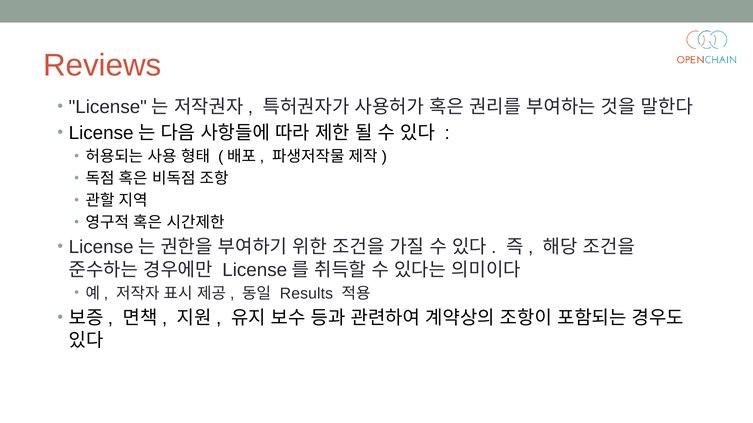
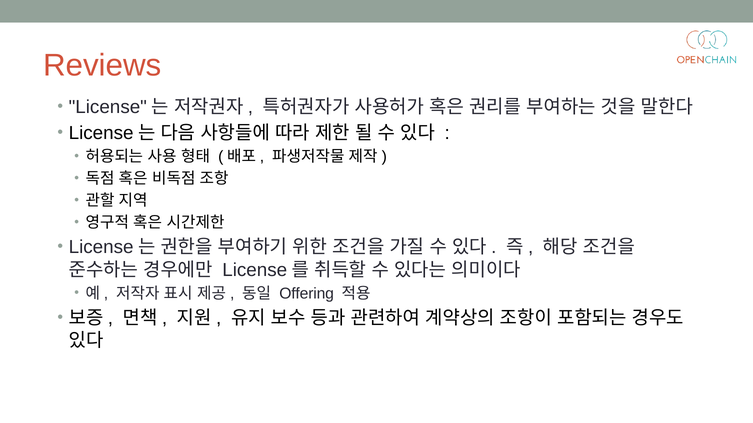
Results: Results -> Offering (307, 294)
